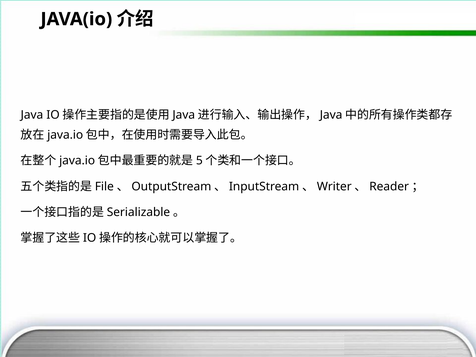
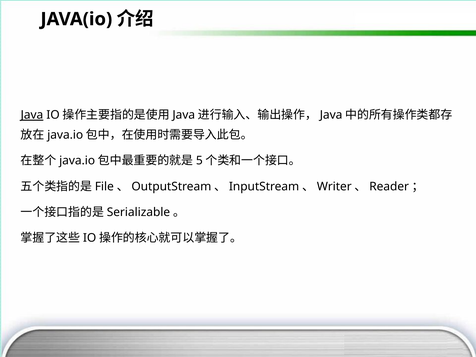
Java underline: none -> present (32, 115)
